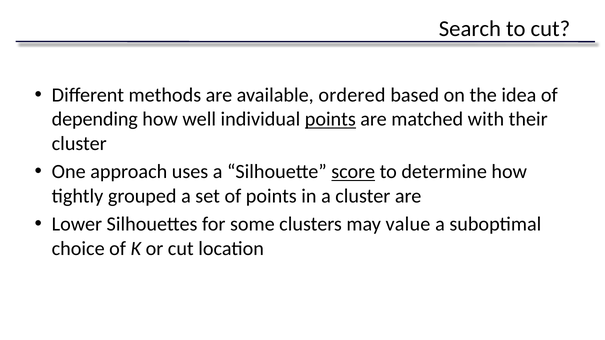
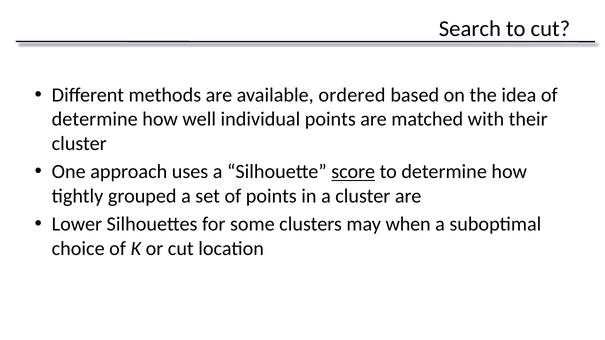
depending: depending -> determine (95, 119)
points underline: present -> none (330, 119)
value: value -> when (408, 224)
